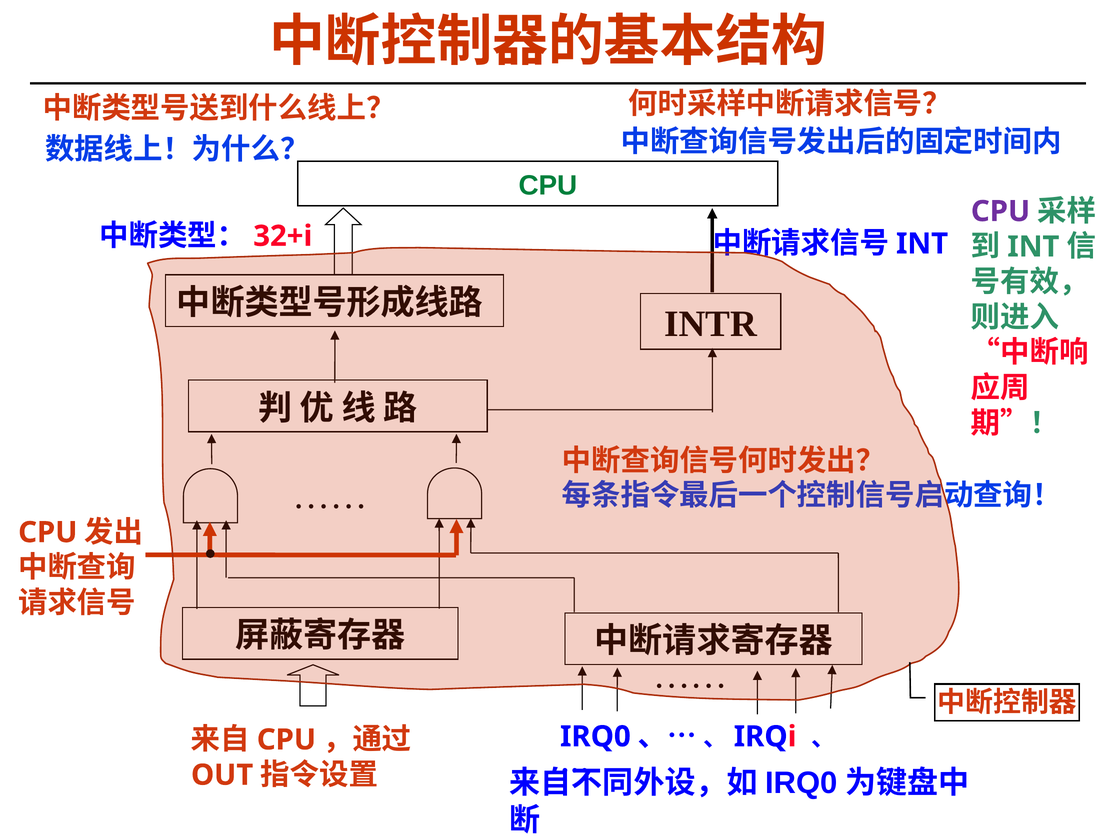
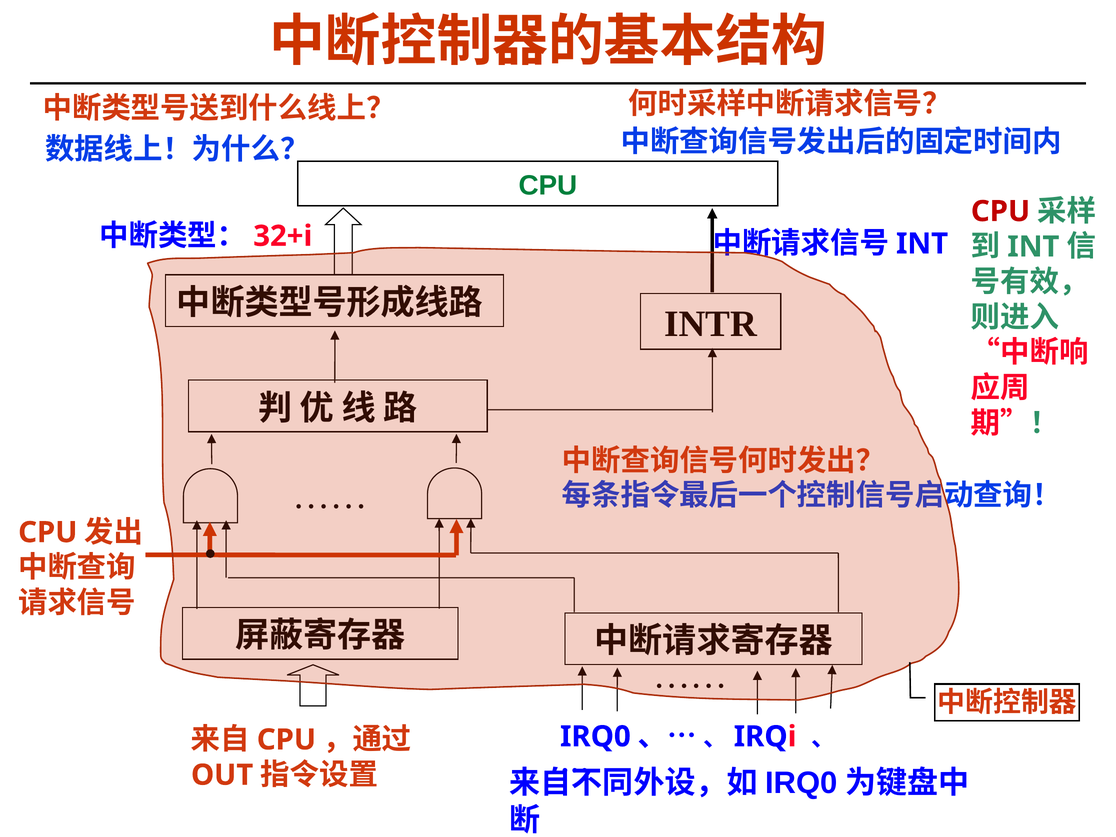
CPU colour: purple -> red (1001, 211)
